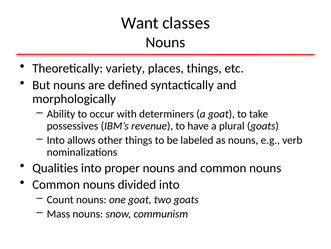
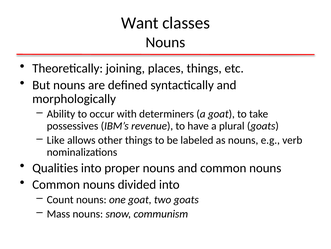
variety: variety -> joining (125, 68)
Into: Into -> Like (56, 140)
